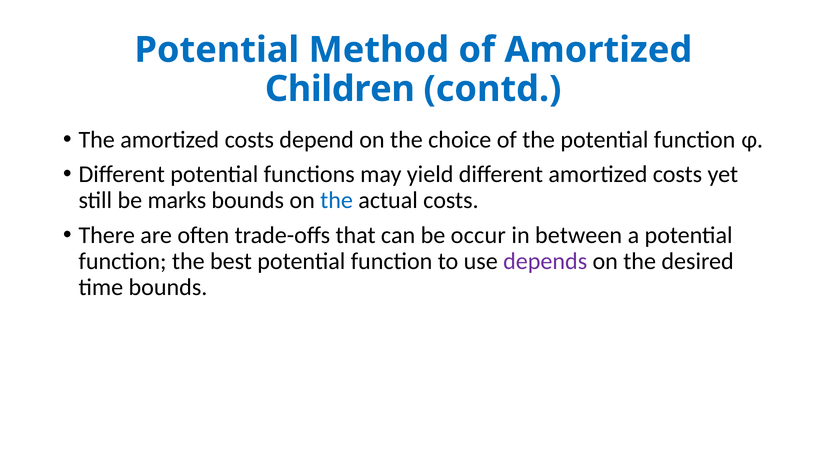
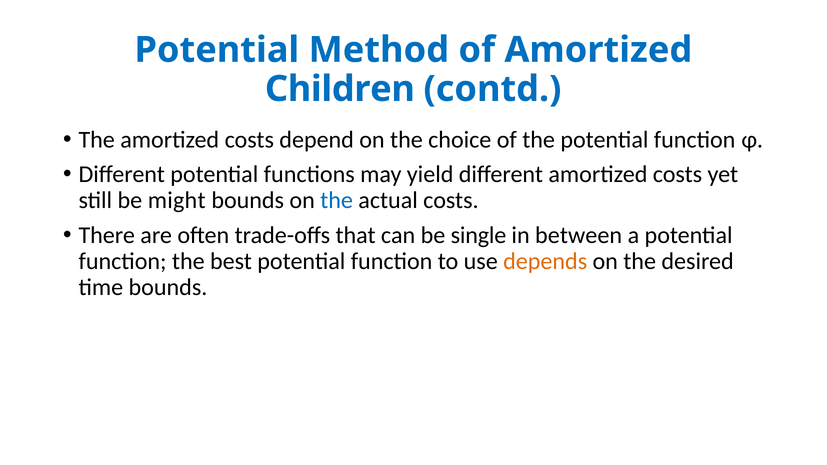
marks: marks -> might (177, 201)
occur: occur -> single (478, 235)
depends colour: purple -> orange (545, 261)
